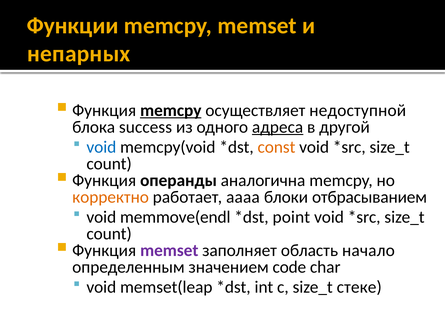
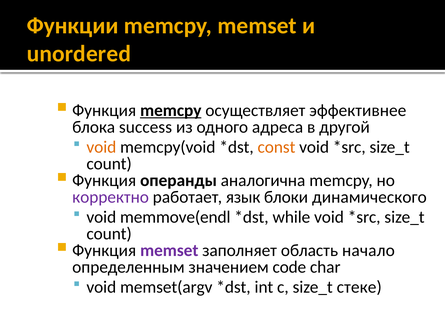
непарных: непарных -> unordered (79, 54)
недоступной: недоступной -> эффективнее (358, 110)
адреса underline: present -> none (278, 127)
void colour: blue -> orange (101, 147)
корректно colour: orange -> purple (111, 197)
aaaa: aaaa -> язык (243, 197)
отбрасыванием: отбрасыванием -> динамического (369, 197)
point: point -> while (291, 217)
memset(leap: memset(leap -> memset(argv (166, 287)
